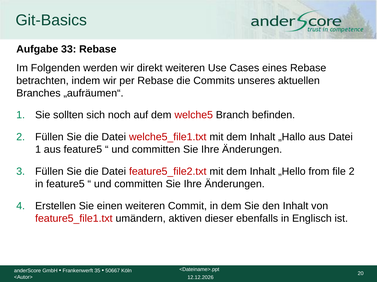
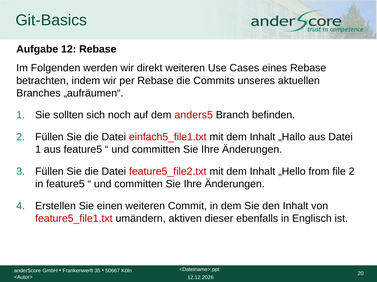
33: 33 -> 12 (69, 49)
welche5: welche5 -> anders5 (194, 115)
welche5_file1.txt: welche5_file1.txt -> einfach5_file1.txt (168, 137)
